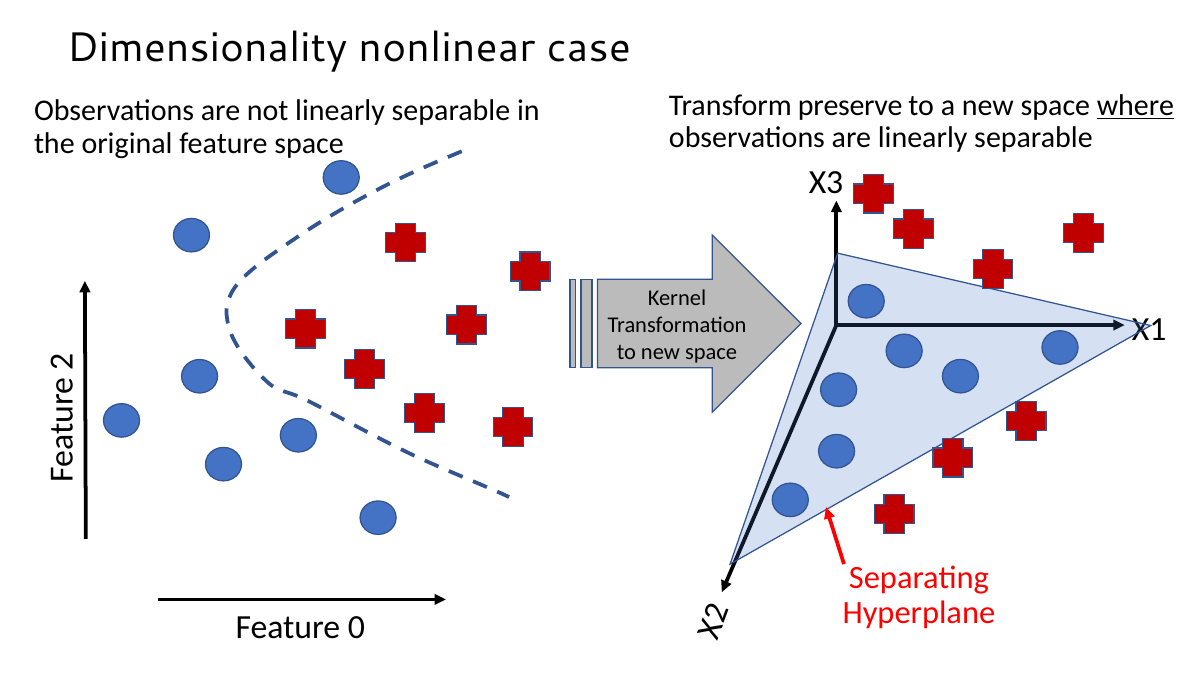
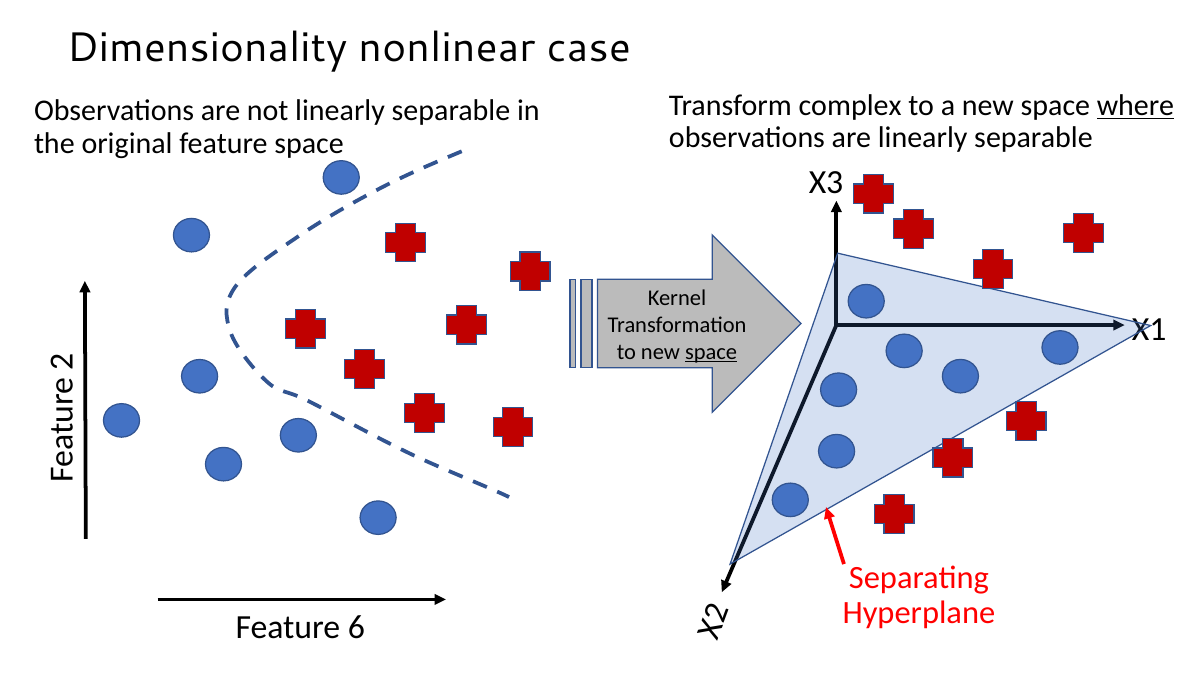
preserve: preserve -> complex (850, 106)
space underline: none -> present (711, 352)
0: 0 -> 6 (356, 628)
